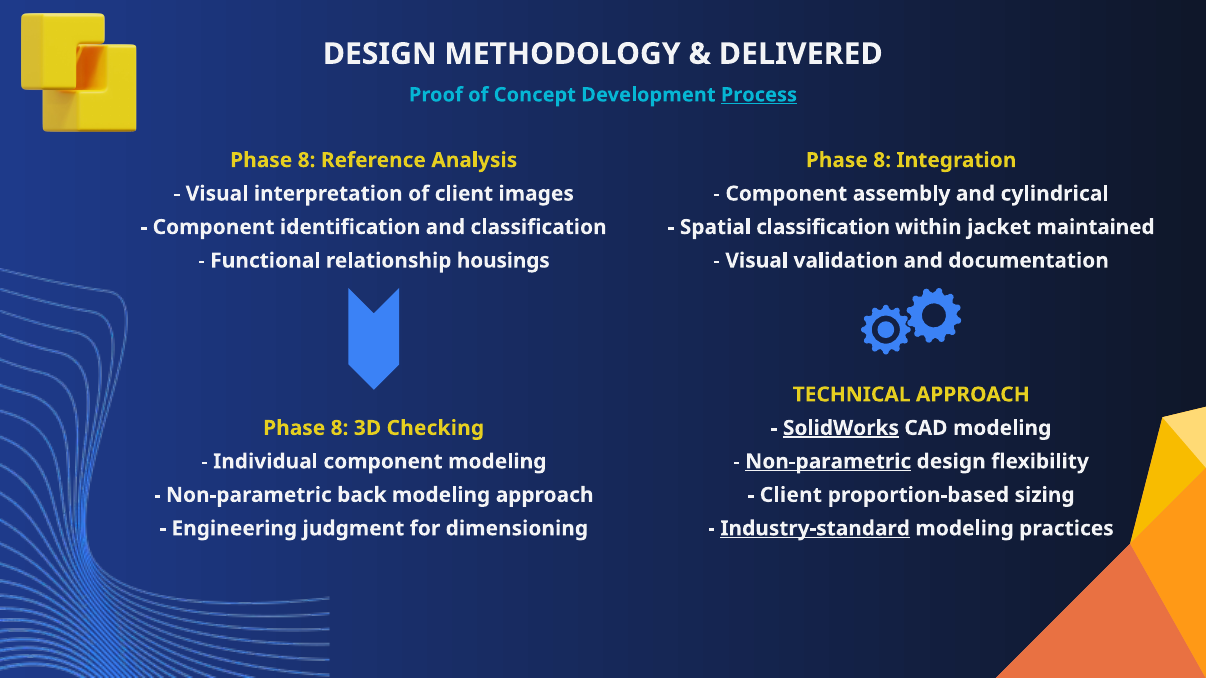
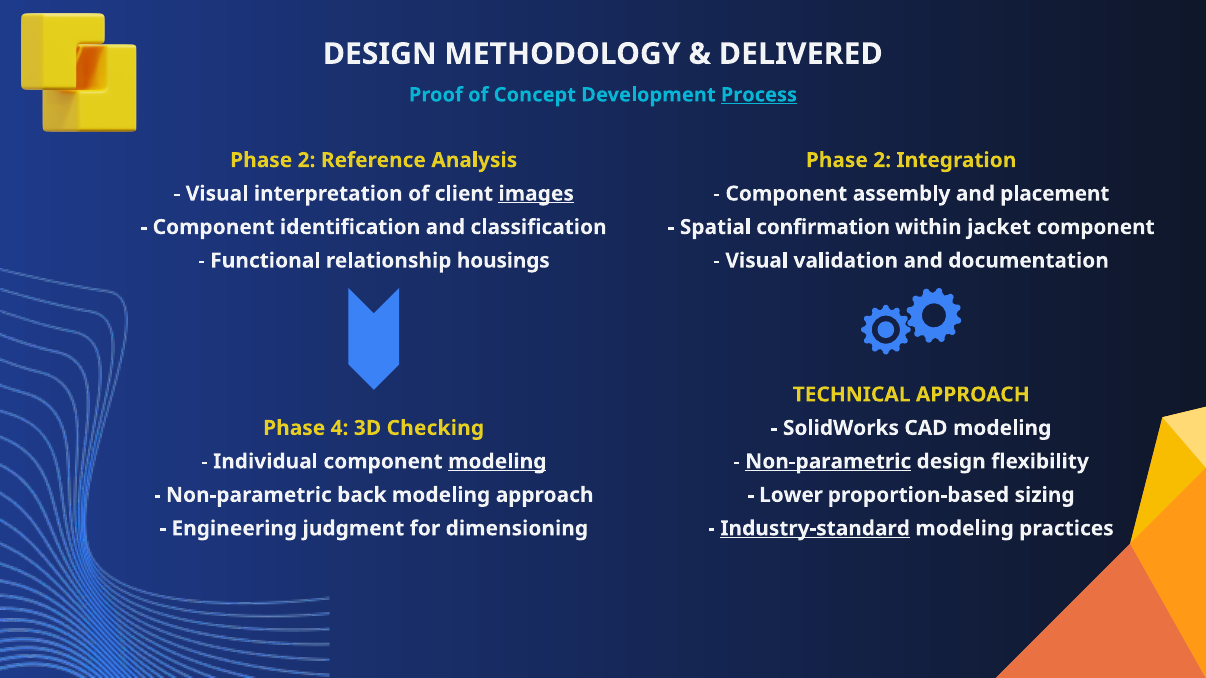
8: 8 -> 2 (307, 160)
8: 8 -> 2 (882, 160)
images underline: none -> present (536, 194)
cylindrical: cylindrical -> placement (1055, 194)
Spatial classification: classification -> confirmation (823, 227)
jacket maintained: maintained -> component (1096, 227)
8: 8 -> 4 (340, 428)
SolidWorks underline: present -> none (841, 428)
modeling underline: none -> present (497, 462)
Client: Client -> Lower (791, 495)
